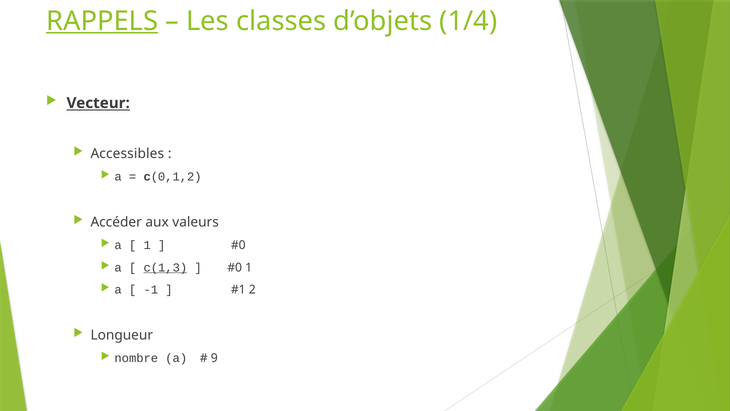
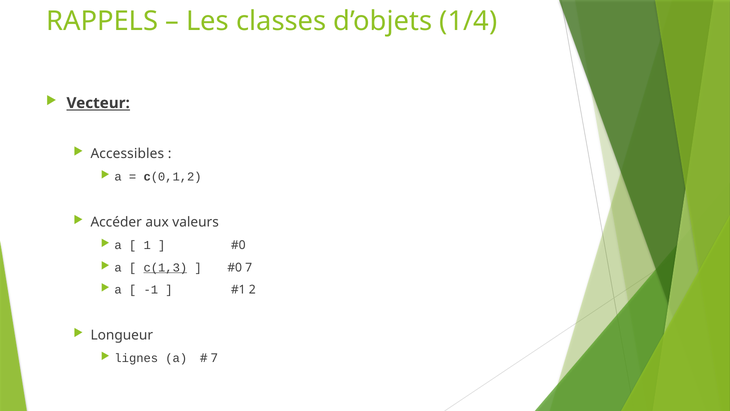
RAPPELS underline: present -> none (102, 21)
1: 1 -> 7 (249, 267)
nombre: nombre -> lignes (136, 358)
9: 9 -> 7 (214, 358)
